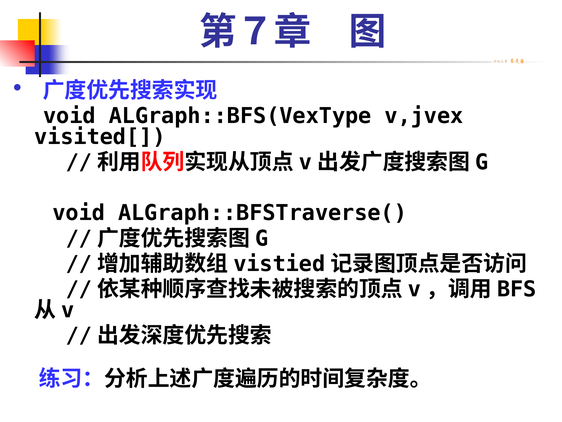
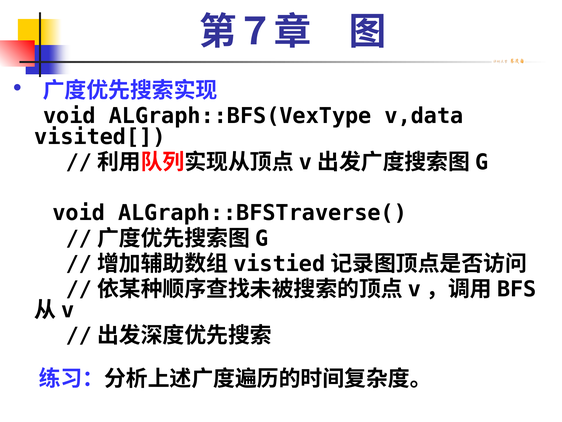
v,jvex: v,jvex -> v,data (424, 116)
